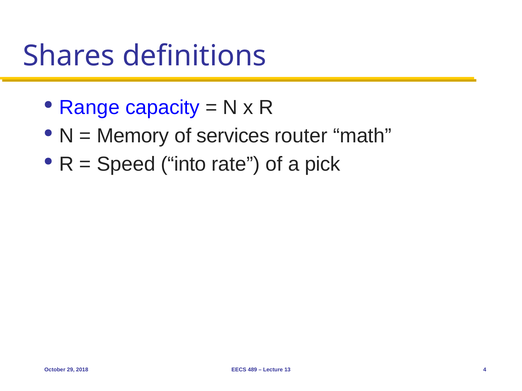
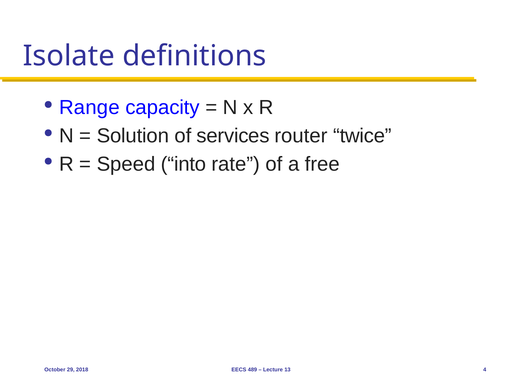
Shares: Shares -> Isolate (69, 56)
Memory: Memory -> Solution (133, 136)
math: math -> twice (362, 136)
pick: pick -> free (322, 164)
